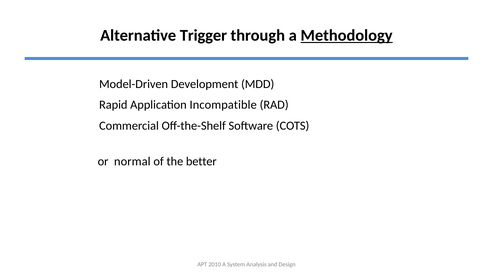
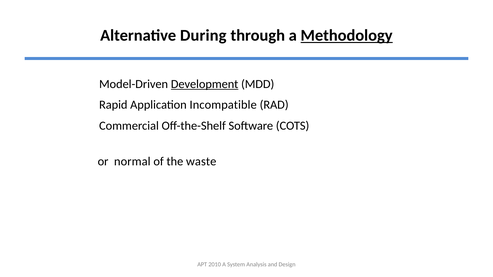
Trigger: Trigger -> During (203, 35)
Development underline: none -> present (205, 84)
better: better -> waste (201, 162)
